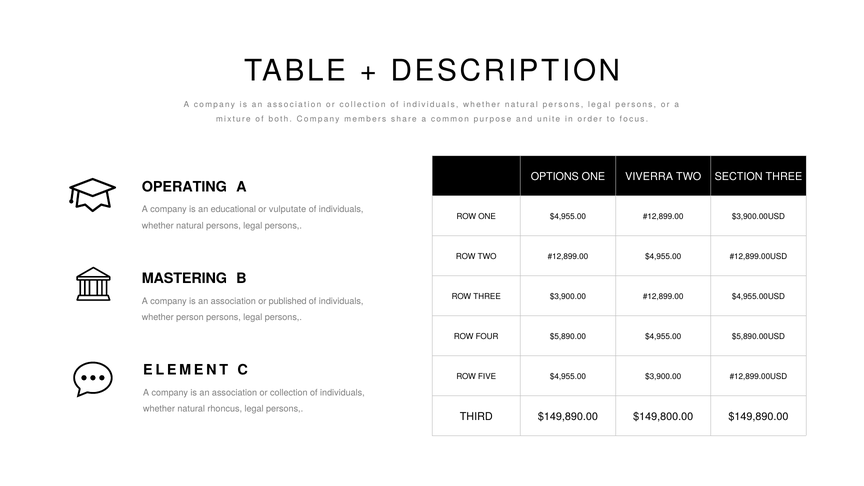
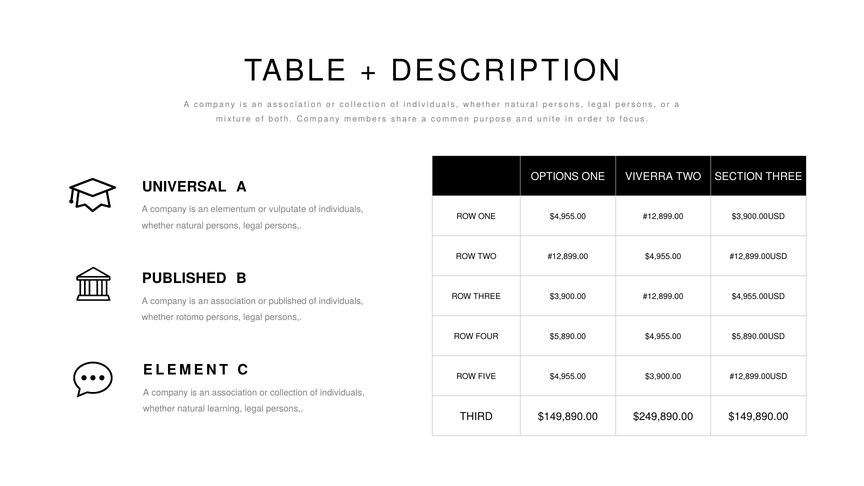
OPERATING: OPERATING -> UNIVERSAL (184, 187)
educational: educational -> elementum (233, 209)
MASTERING: MASTERING -> PUBLISHED (184, 279)
person: person -> rotomo (190, 317)
rhoncus: rhoncus -> learning (225, 409)
$149,800.00: $149,800.00 -> $249,890.00 (663, 417)
